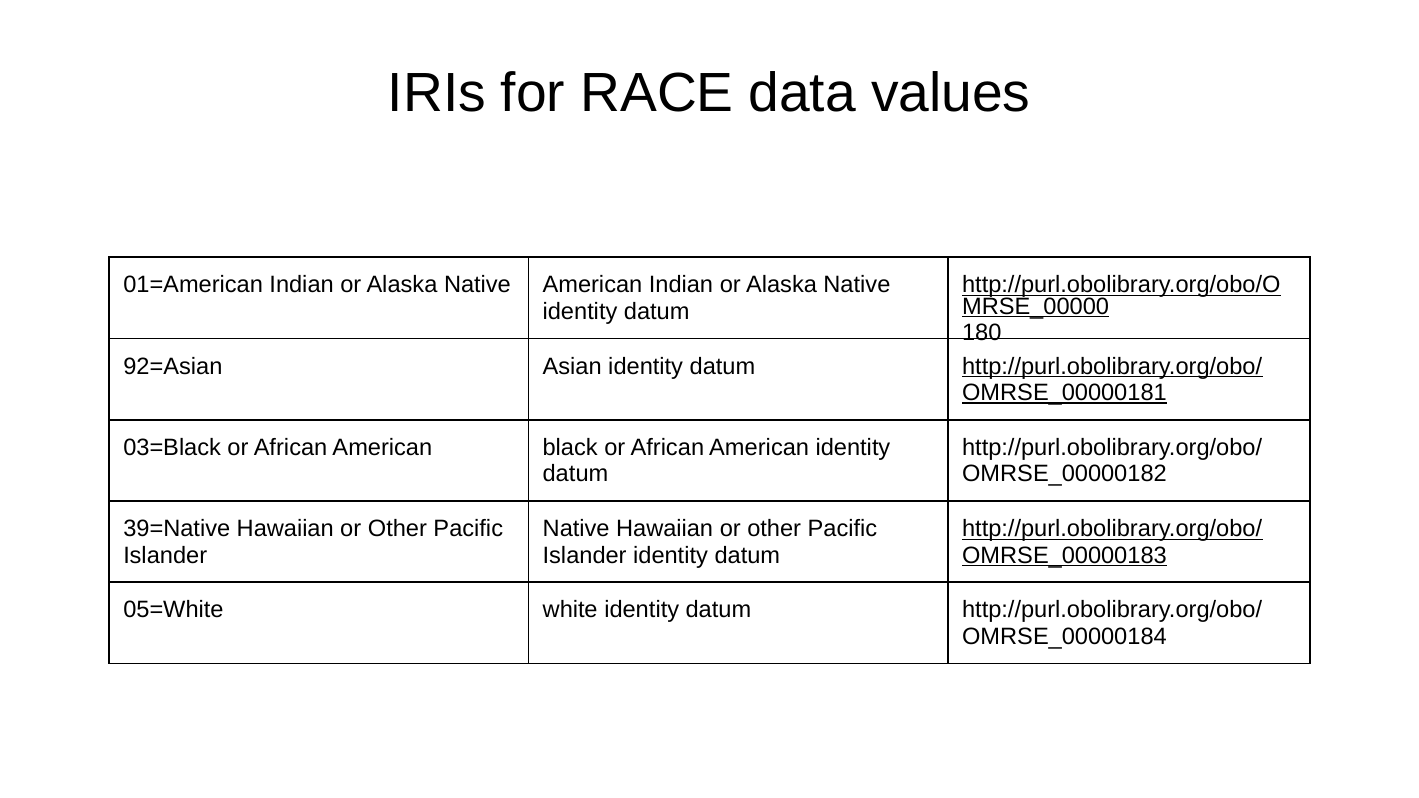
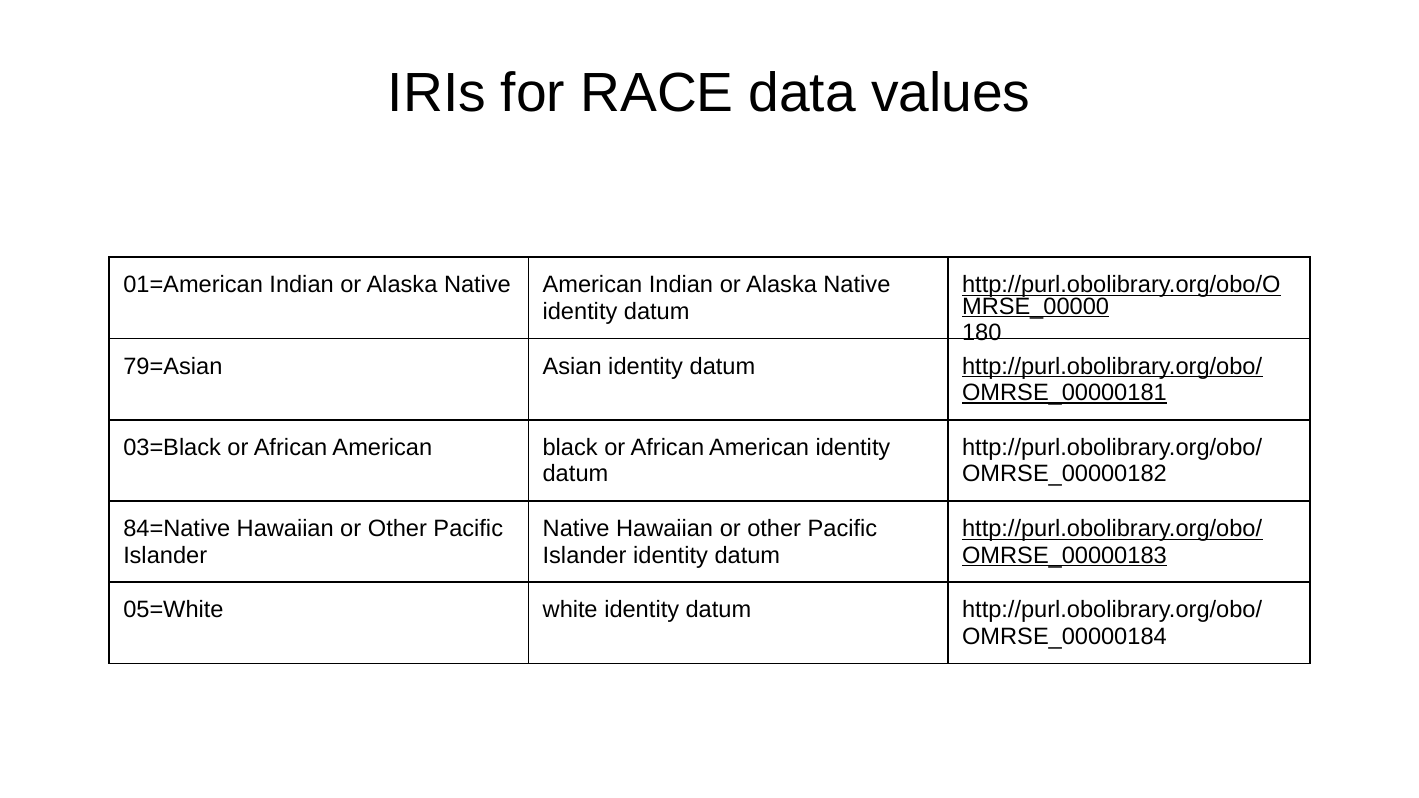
92=Asian: 92=Asian -> 79=Asian (173, 366)
39=Native: 39=Native -> 84=Native (177, 529)
